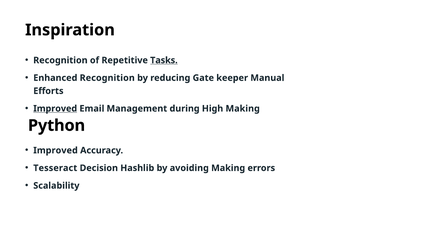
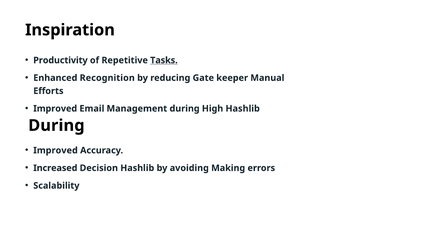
Recognition: Recognition -> Productivity (60, 60)
Improved underline: present -> none (55, 108)
High Making: Making -> Hashlib (243, 108)
Python: Python -> During (56, 125)
Tesseract: Tesseract -> Increased (55, 168)
